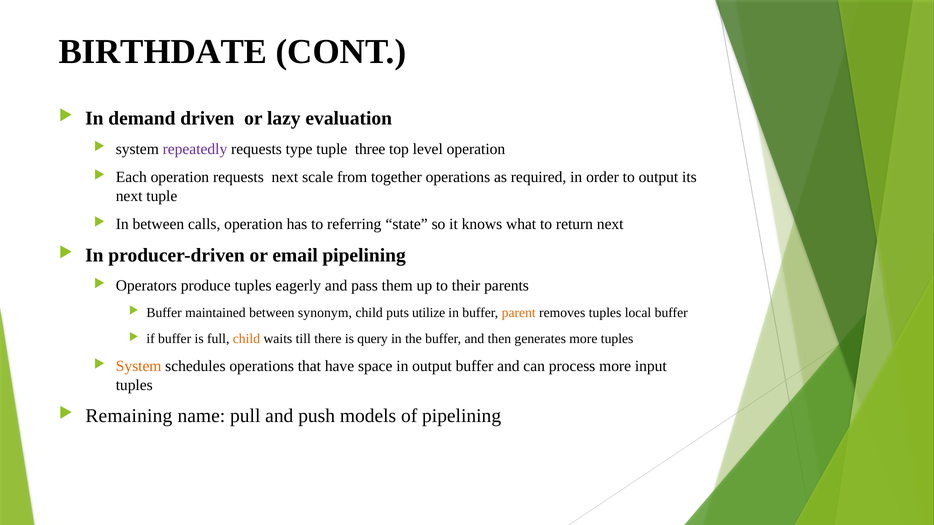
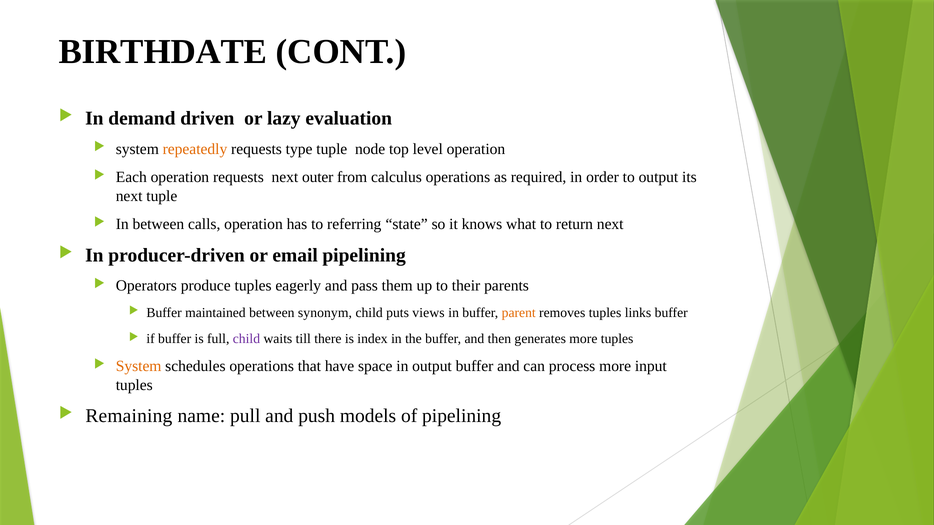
repeatedly colour: purple -> orange (195, 149)
three: three -> node (370, 149)
scale: scale -> outer (318, 177)
together: together -> calculus (396, 177)
utilize: utilize -> views (429, 313)
local: local -> links (638, 313)
child colour: orange -> purple (246, 339)
query: query -> index (373, 339)
